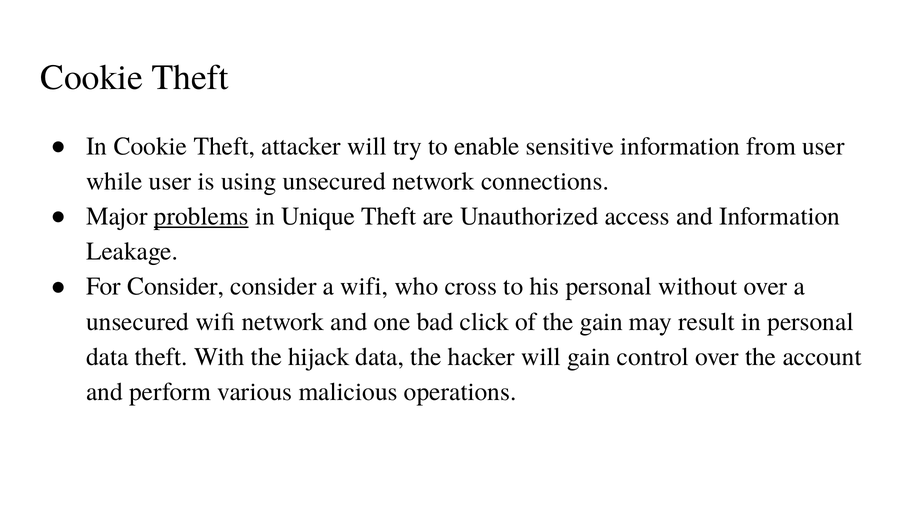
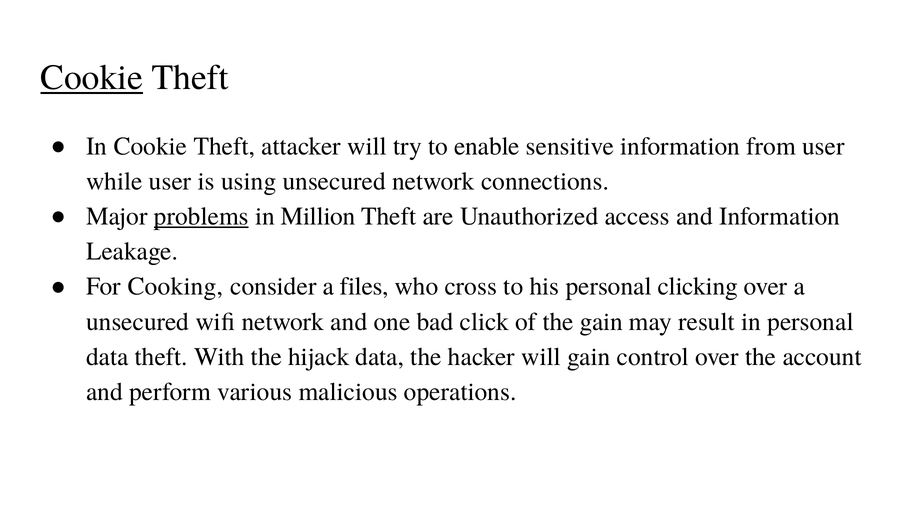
Cookie underline: none -> present (92, 78)
Unique: Unique -> Million (318, 216)
For Consider: Consider -> Cooking (175, 286)
a wifi: wifi -> files (364, 286)
without: without -> clicking (698, 286)
